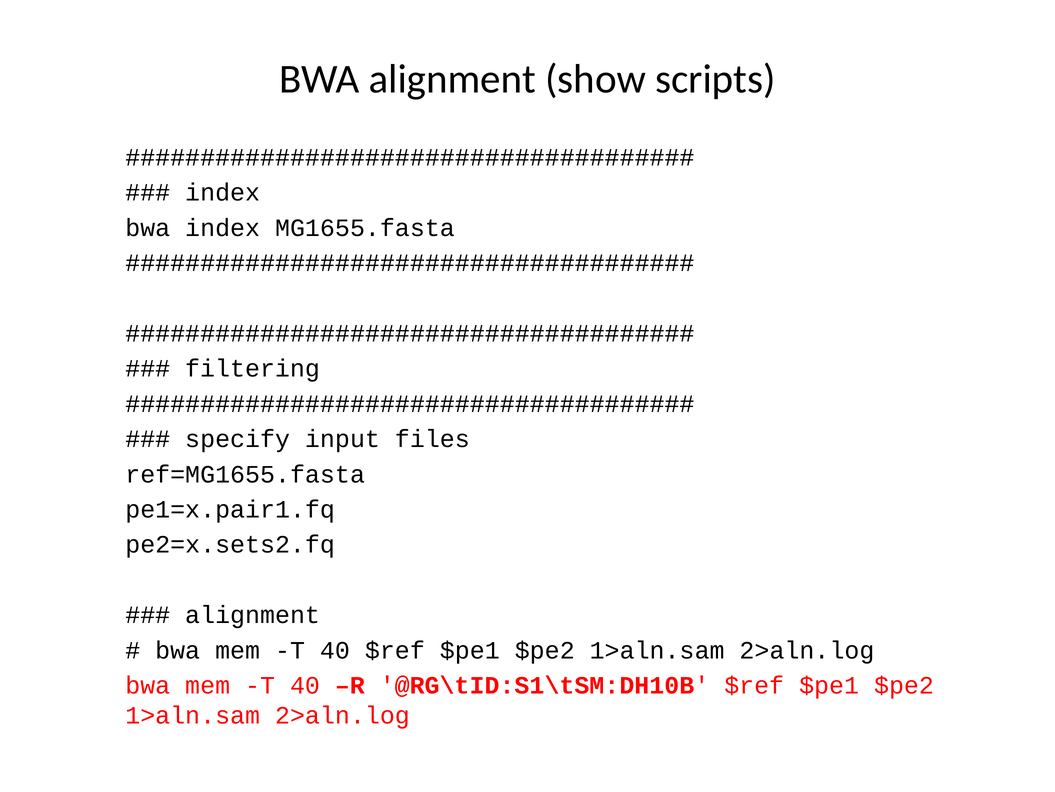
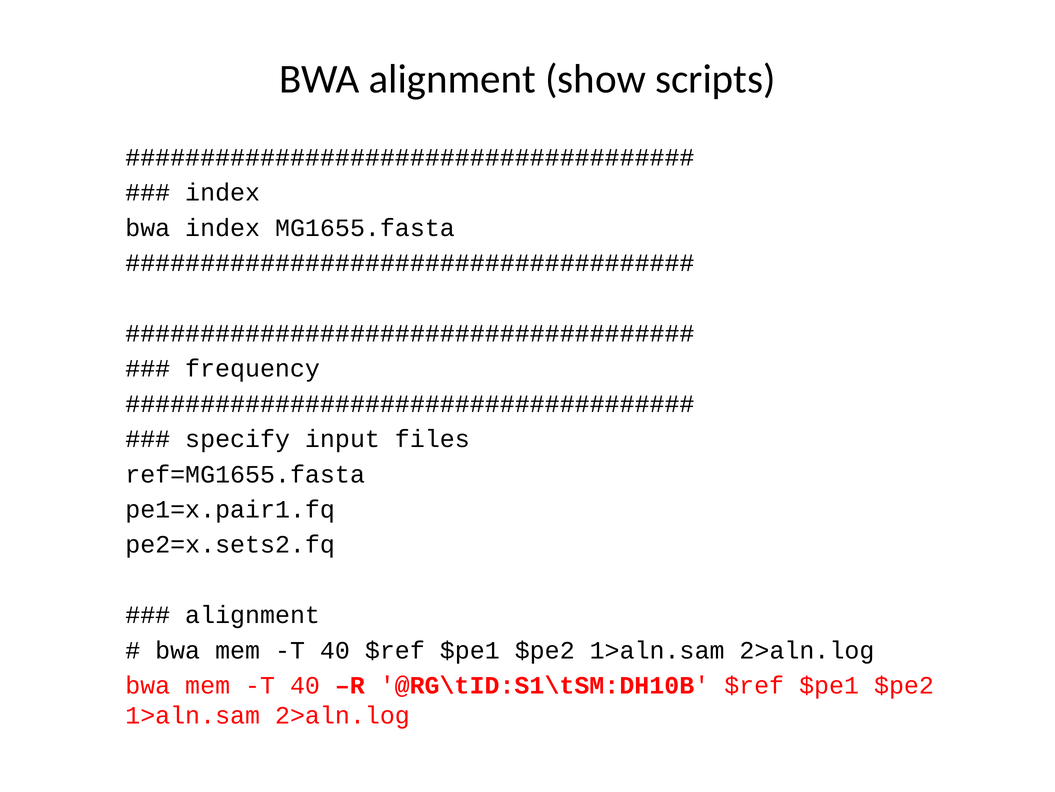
filtering: filtering -> frequency (253, 368)
